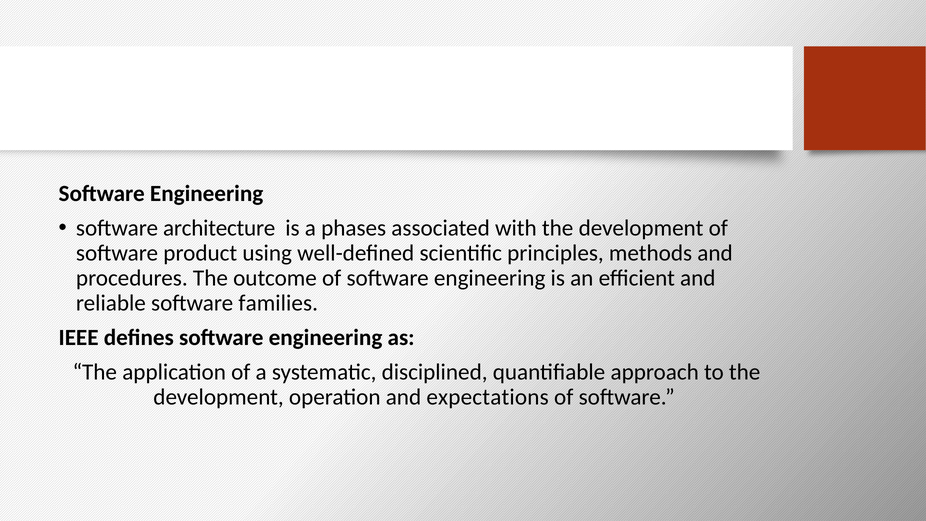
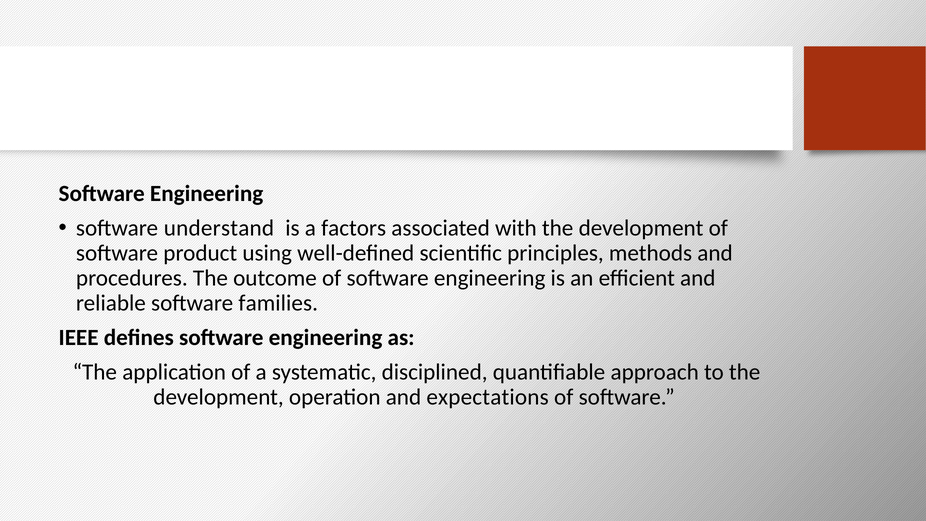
architecture: architecture -> understand (219, 228)
phases: phases -> factors (354, 228)
